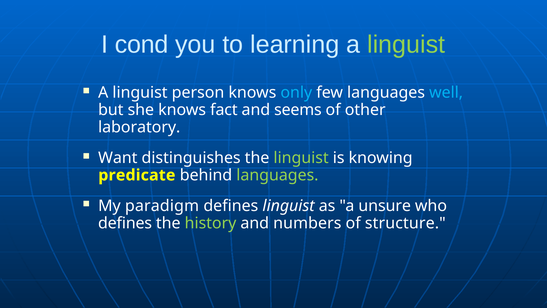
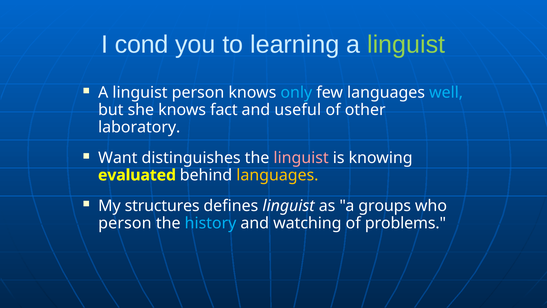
seems: seems -> useful (298, 110)
linguist colour: light green -> pink (301, 158)
predicate: predicate -> evaluated (137, 175)
languages colour: light green -> yellow (277, 175)
paradigm: paradigm -> structures (162, 206)
unsure: unsure -> groups (385, 206)
defines: defines -> person (125, 223)
history colour: light green -> light blue (211, 223)
numbers: numbers -> watching (307, 223)
structure: structure -> problems (405, 223)
